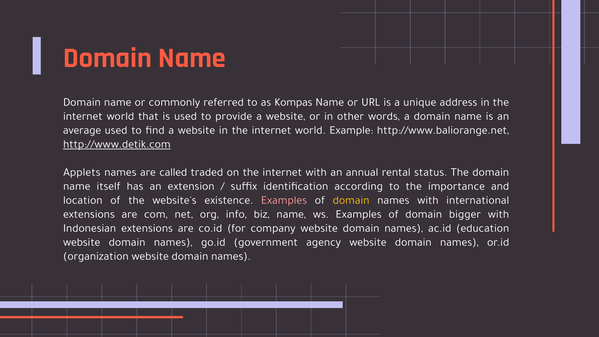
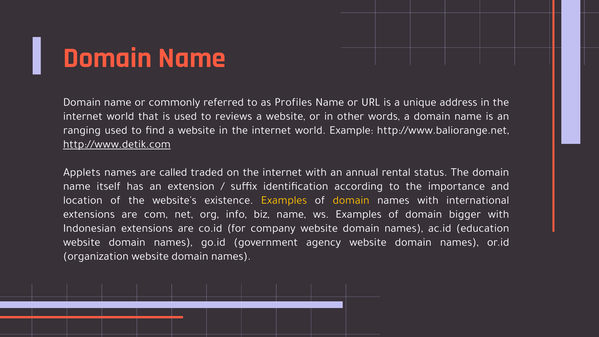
Kompas: Kompas -> Profiles (293, 102)
provide: provide -> reviews (234, 116)
average: average -> ranging (82, 130)
Examples colour: pink -> yellow (284, 200)
